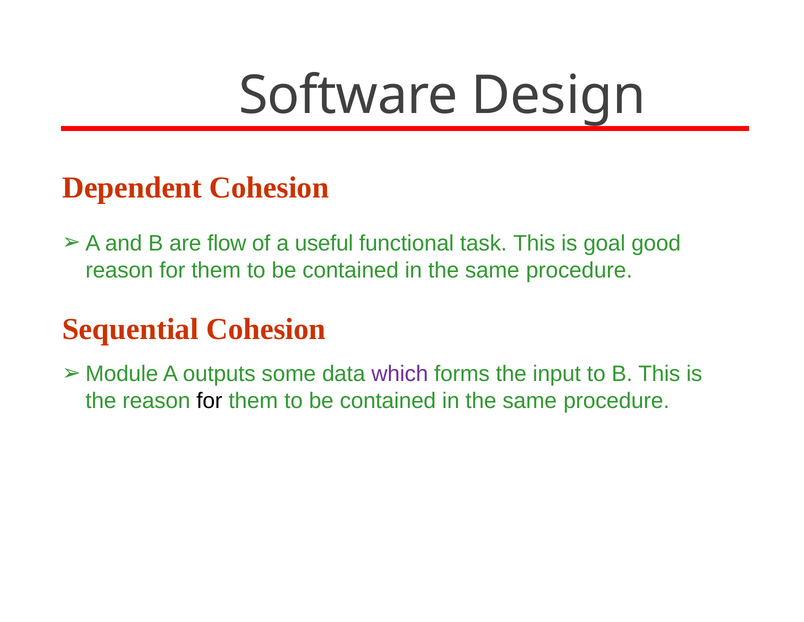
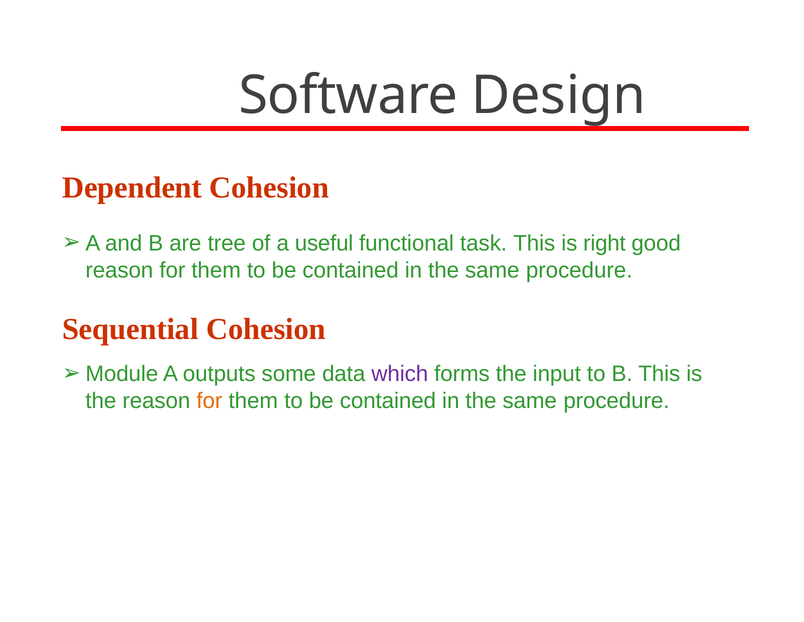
flow: flow -> tree (227, 243)
goal: goal -> right (604, 243)
for colour: black -> orange (209, 400)
